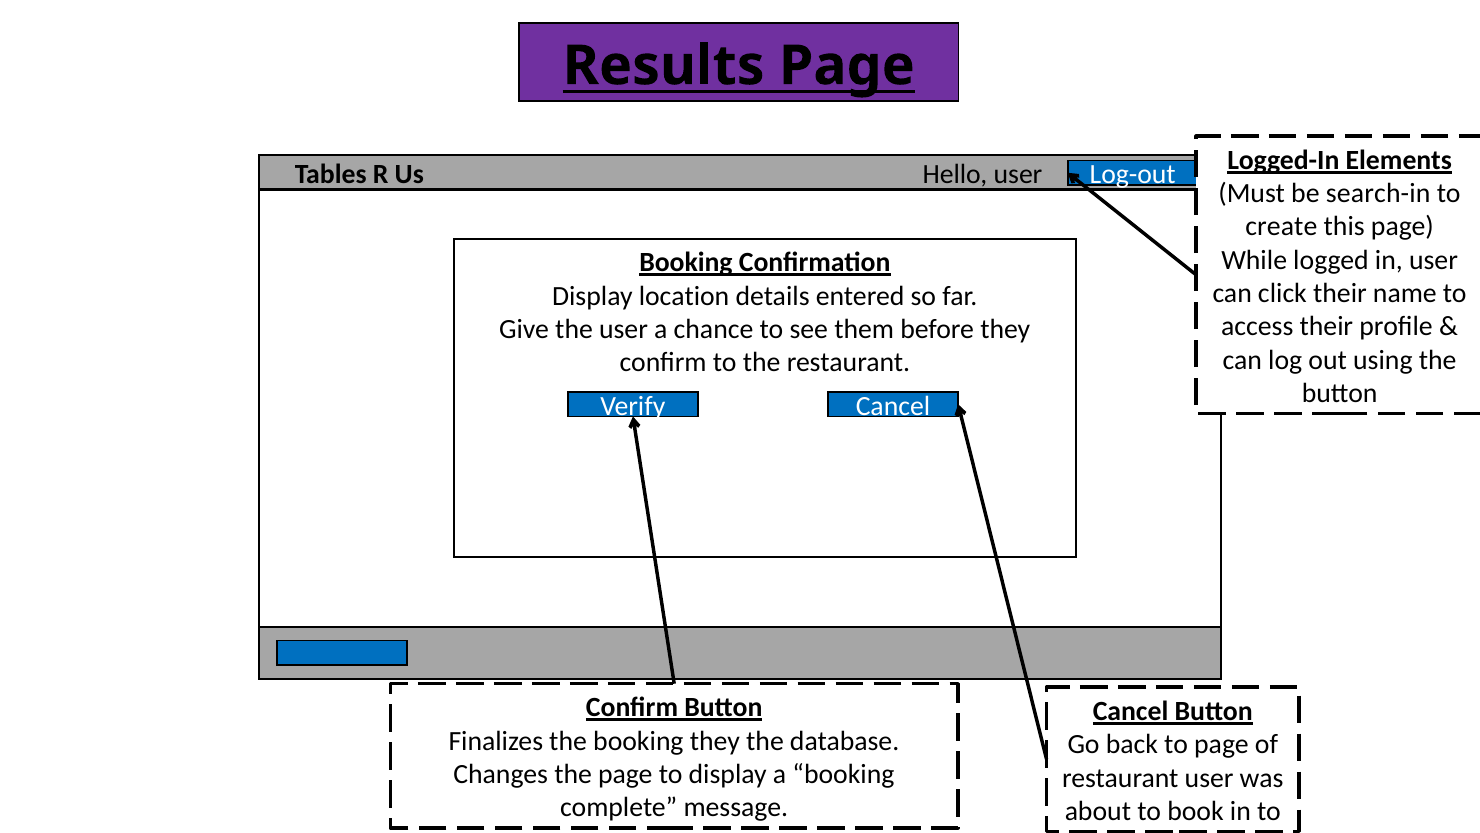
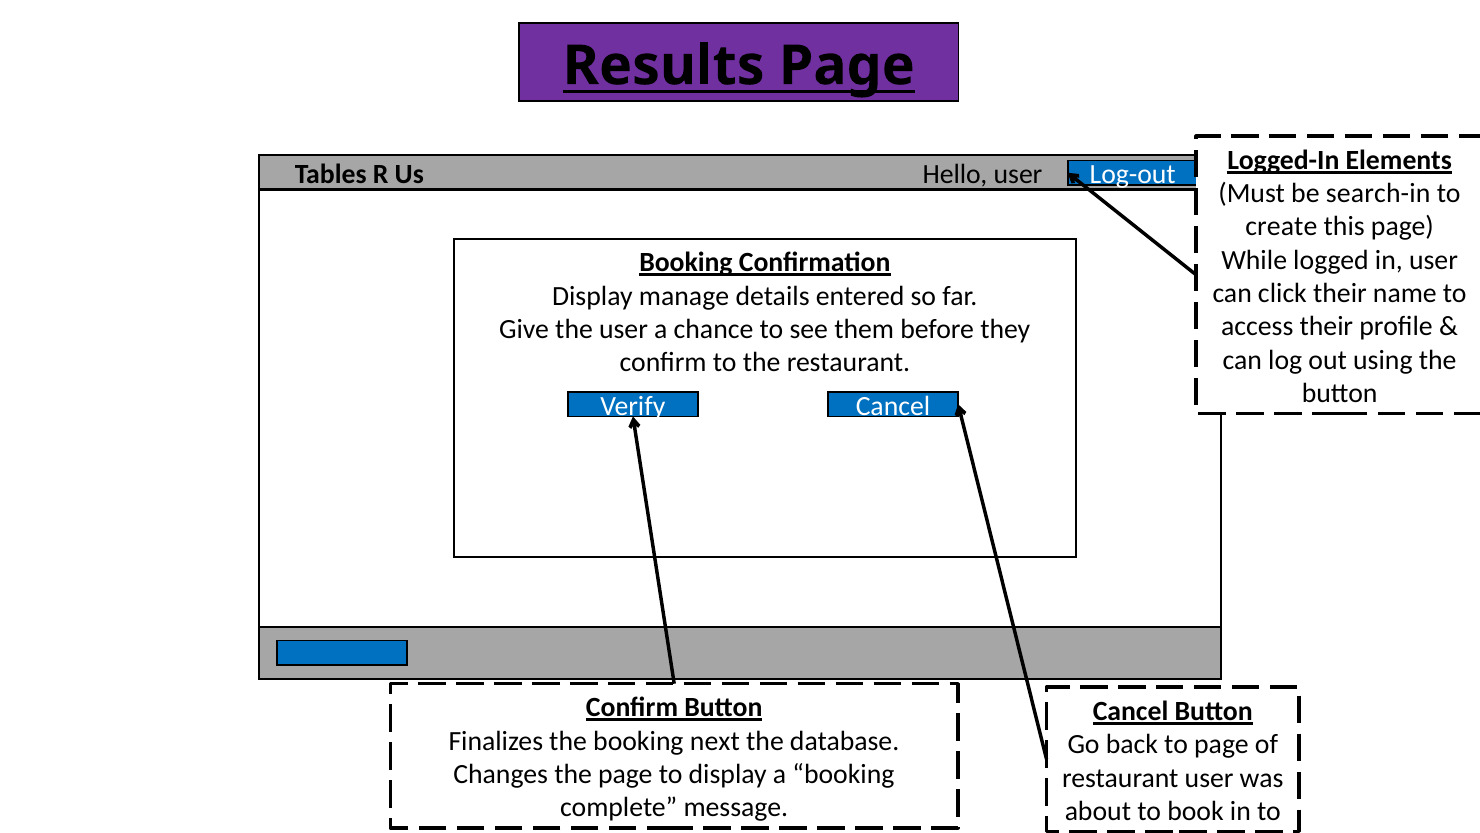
location: location -> manage (684, 296)
booking they: they -> next (715, 741)
